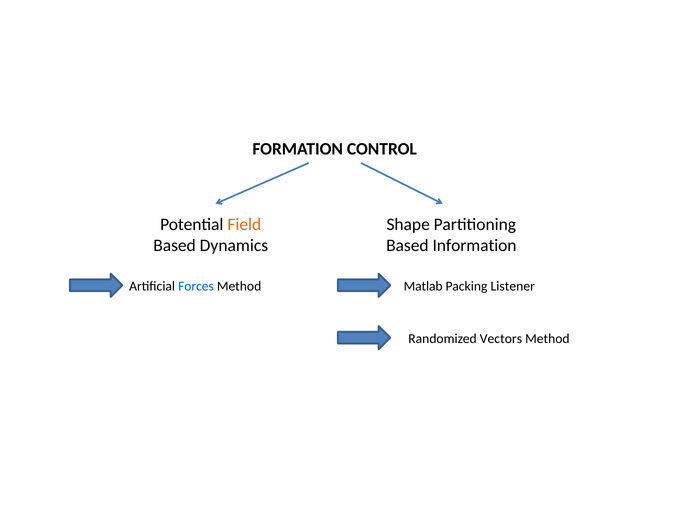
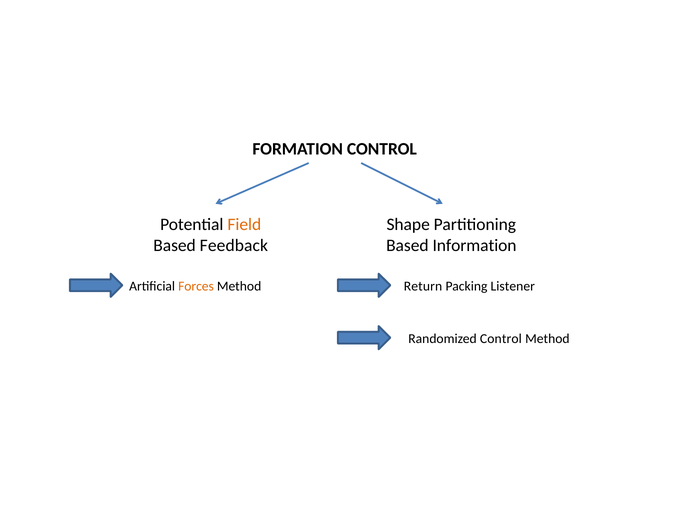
Dynamics: Dynamics -> Feedback (234, 246)
Forces colour: blue -> orange (196, 286)
Matlab: Matlab -> Return (423, 286)
Randomized Vectors: Vectors -> Control (501, 339)
